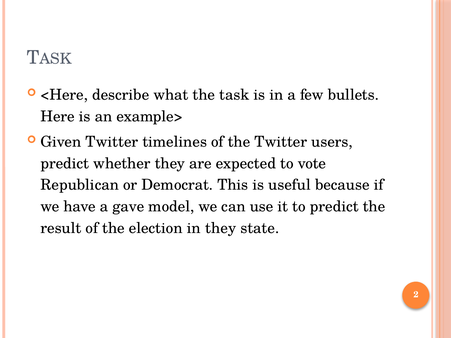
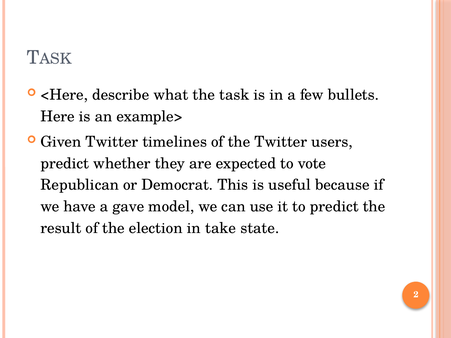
in they: they -> take (221, 228)
